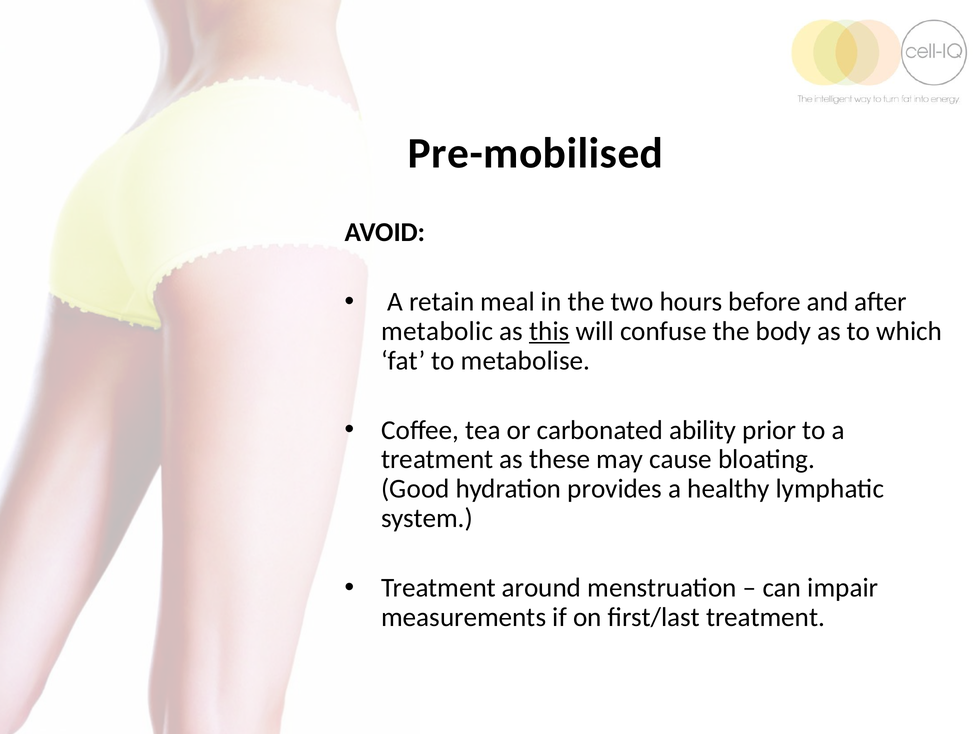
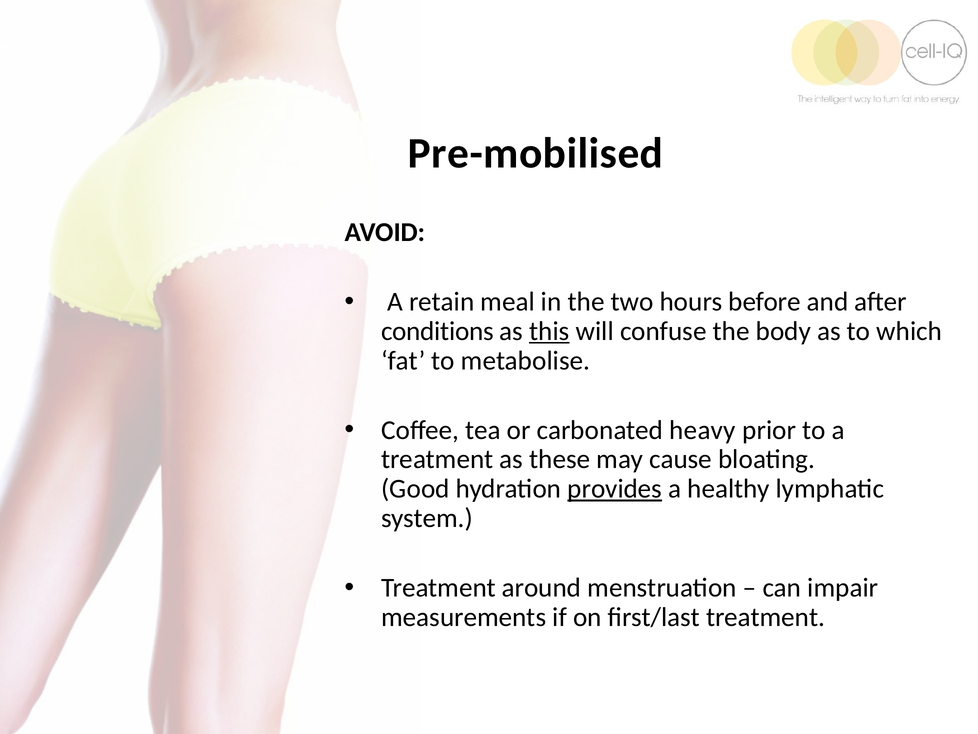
metabolic: metabolic -> conditions (437, 331)
ability: ability -> heavy (702, 430)
provides underline: none -> present (615, 488)
